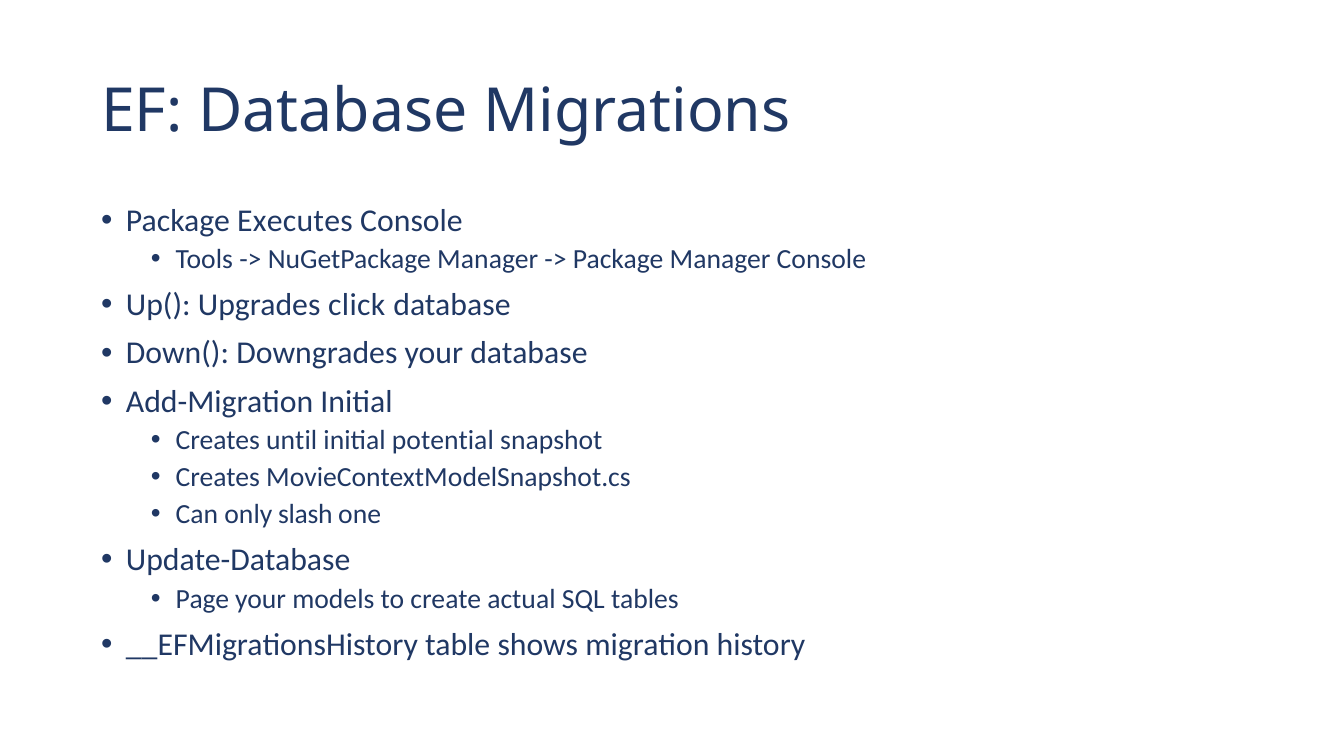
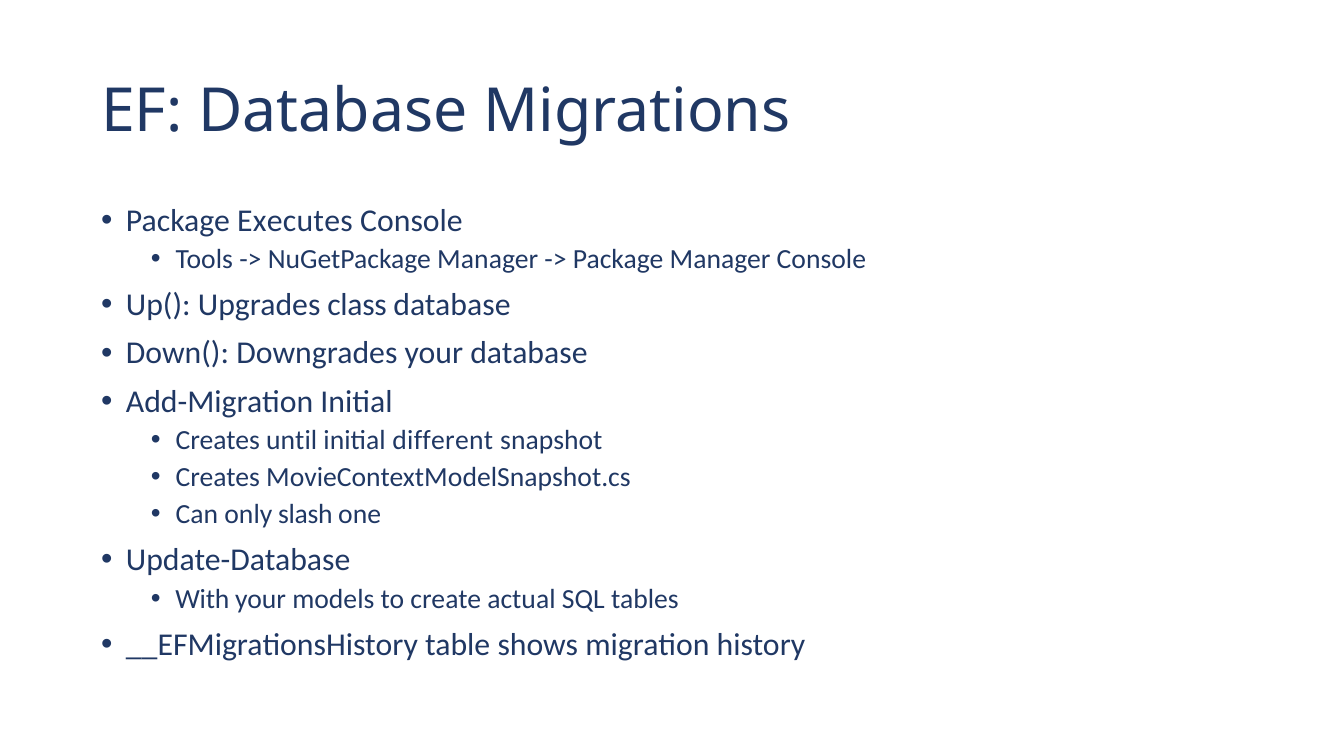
click: click -> class (357, 305)
potential: potential -> different (443, 441)
Page: Page -> With (202, 599)
